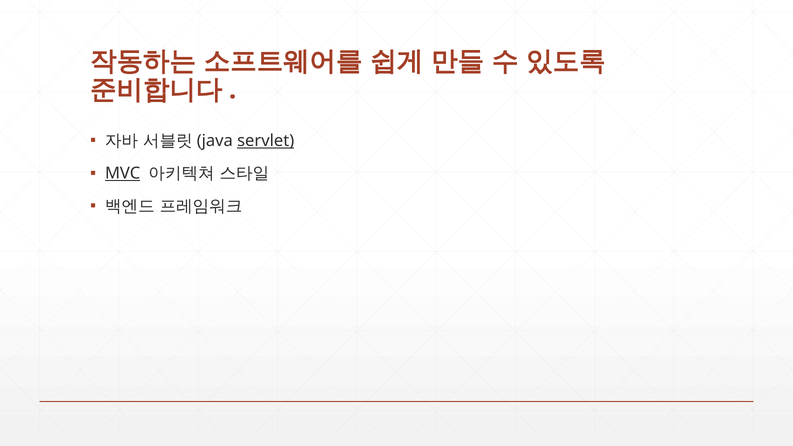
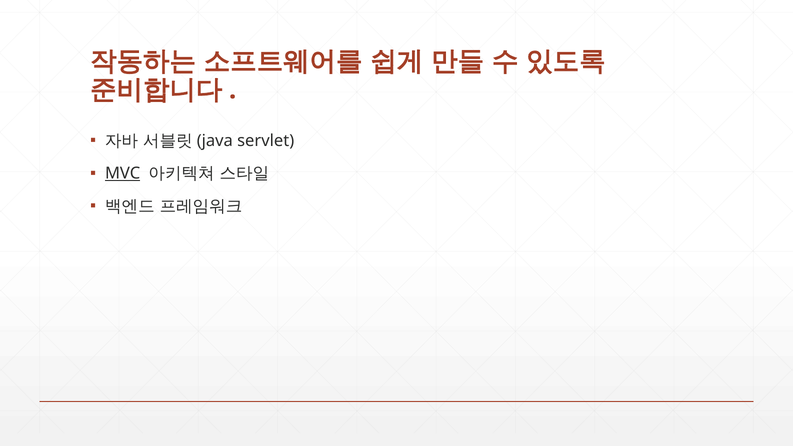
servlet underline: present -> none (266, 141)
